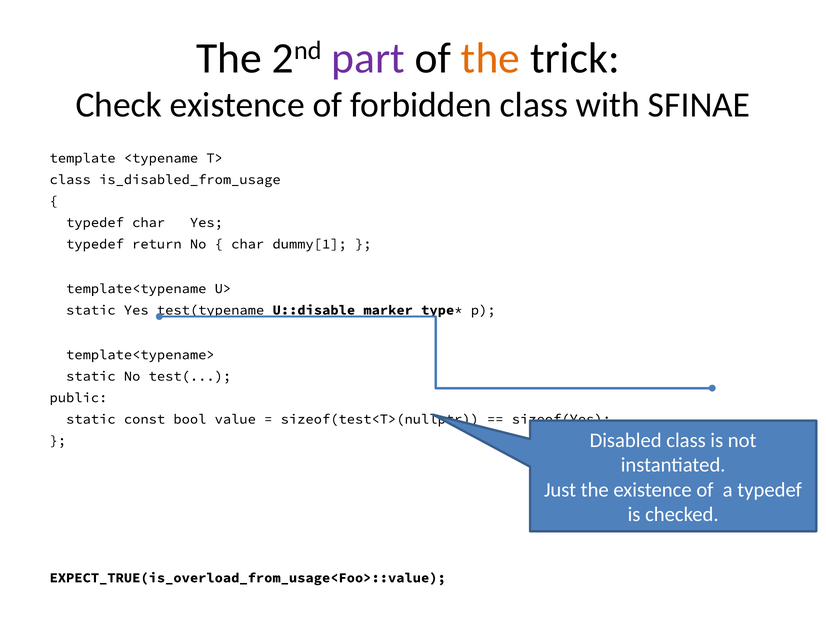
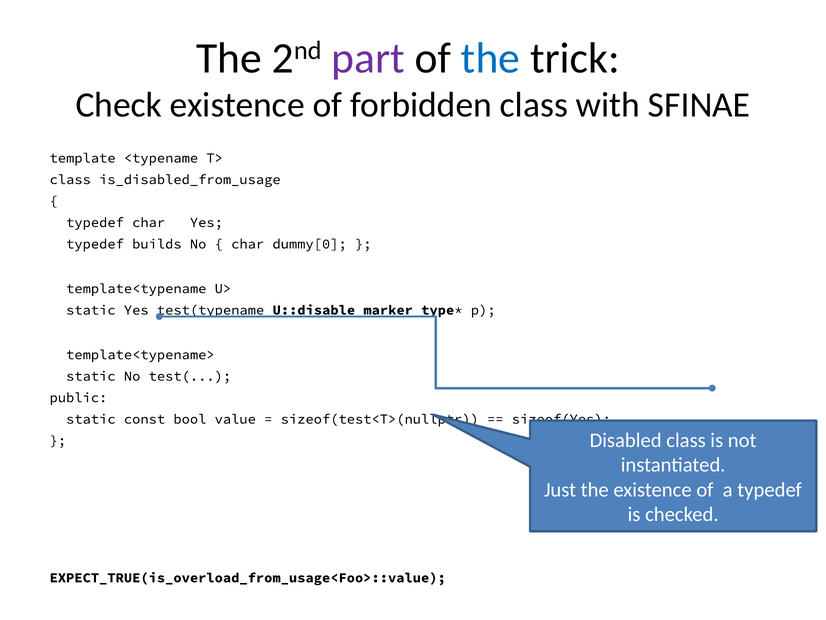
the colour: orange -> blue (491, 58)
return: return -> builds (157, 244)
dummy[1: dummy[1 -> dummy[0 (310, 244)
